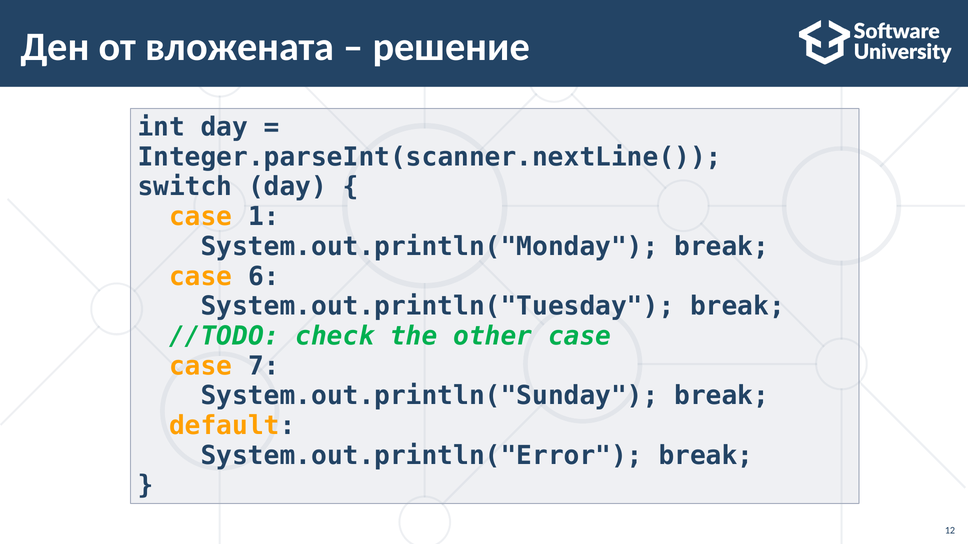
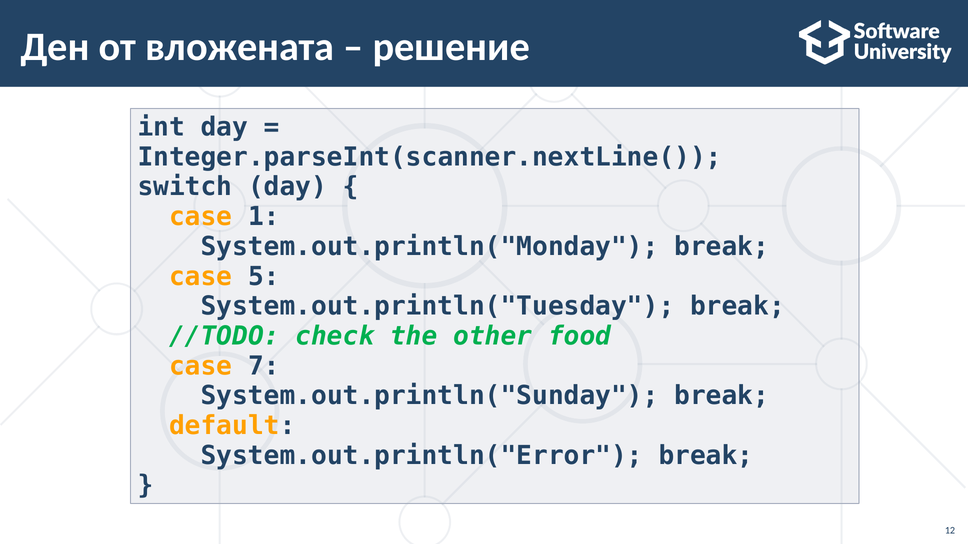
6: 6 -> 5 (264, 277)
other case: case -> food (580, 336)
